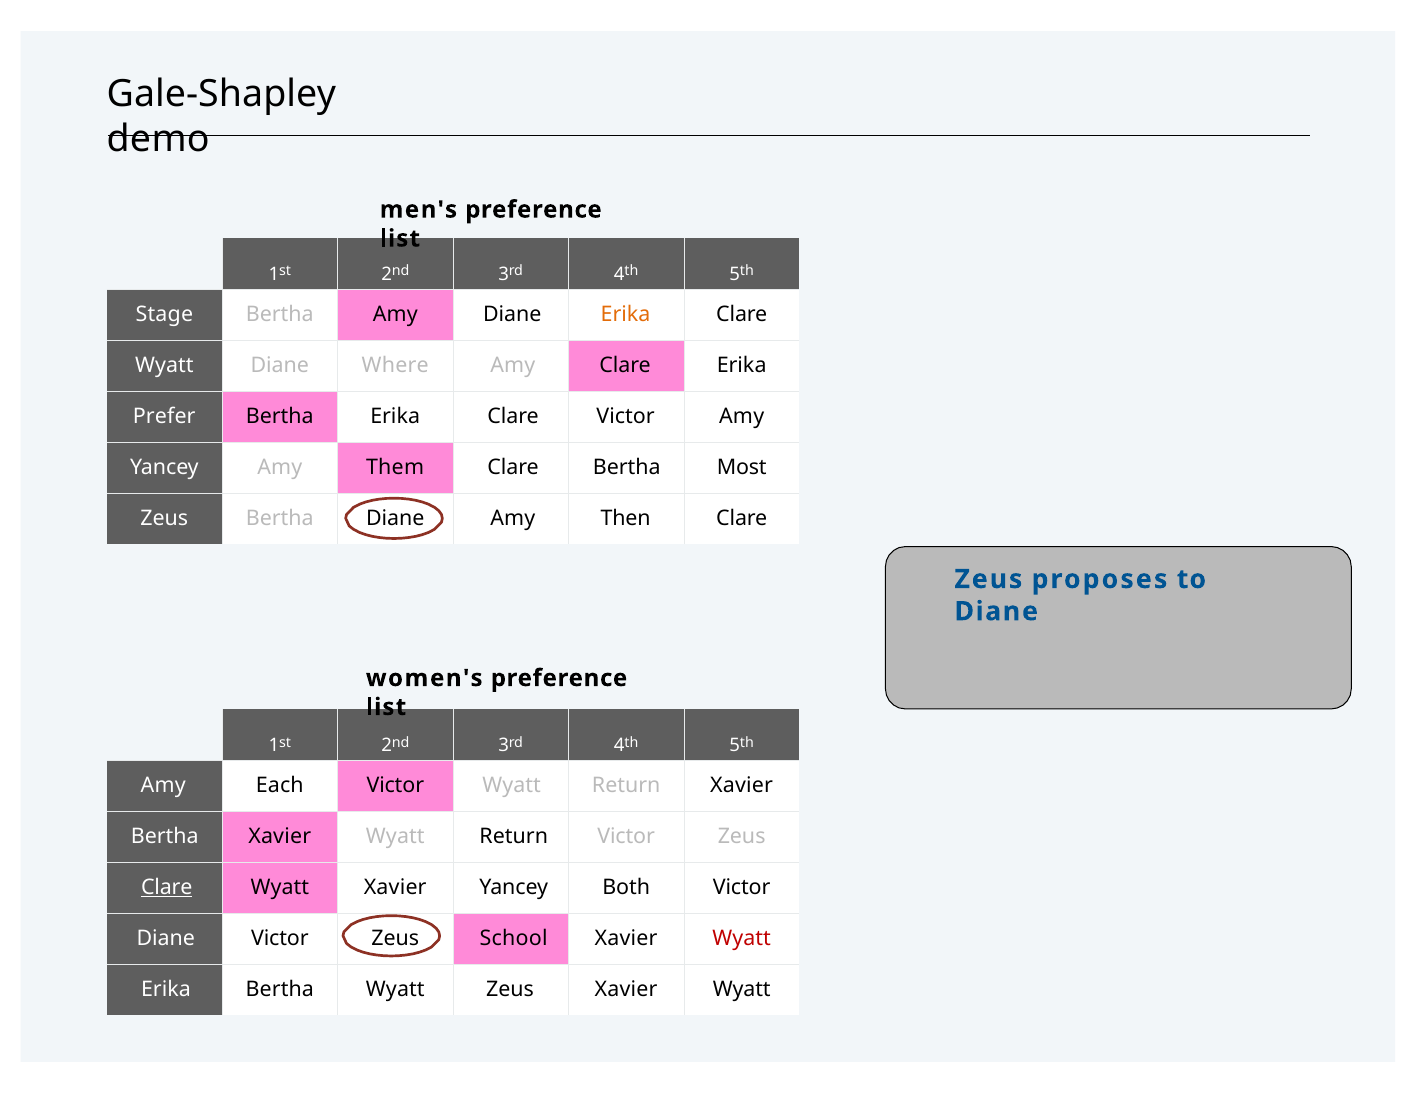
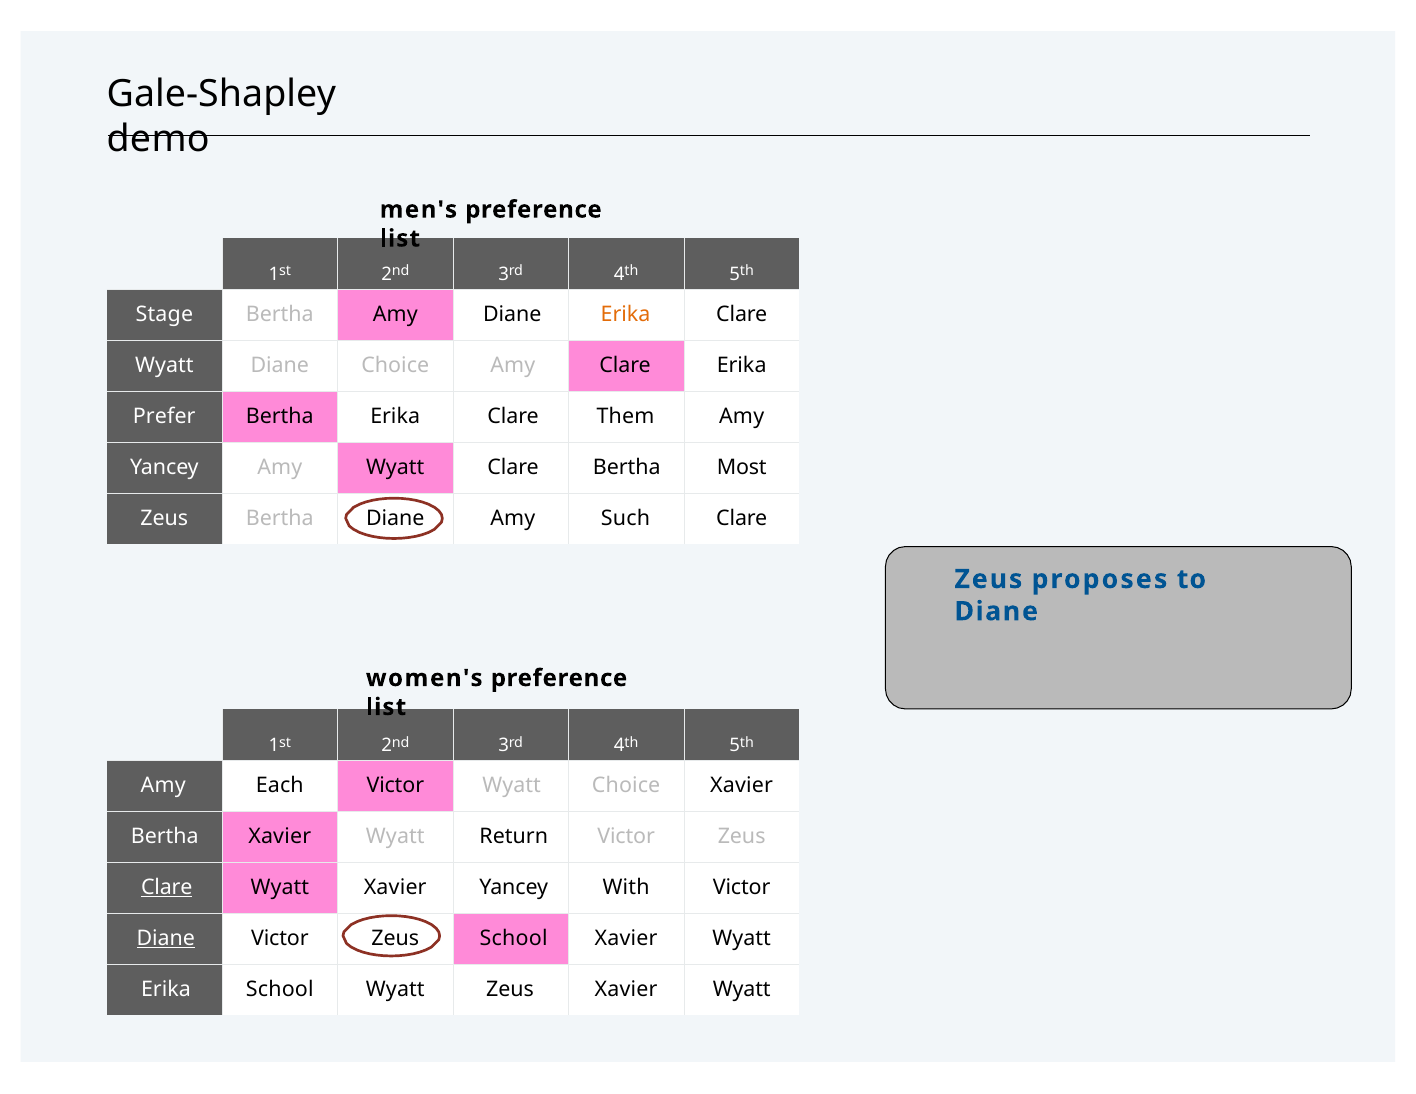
Diane Where: Where -> Choice (395, 365)
Clare Victor: Victor -> Them (626, 416)
Amy Them: Them -> Wyatt (395, 467)
Then: Then -> Such (625, 518)
Victor Wyatt Return: Return -> Choice (626, 786)
Both: Both -> With (626, 887)
Diane underline: none -> present (166, 938)
Wyatt colour: red -> black (742, 938)
Erika Bertha: Bertha -> School (280, 989)
